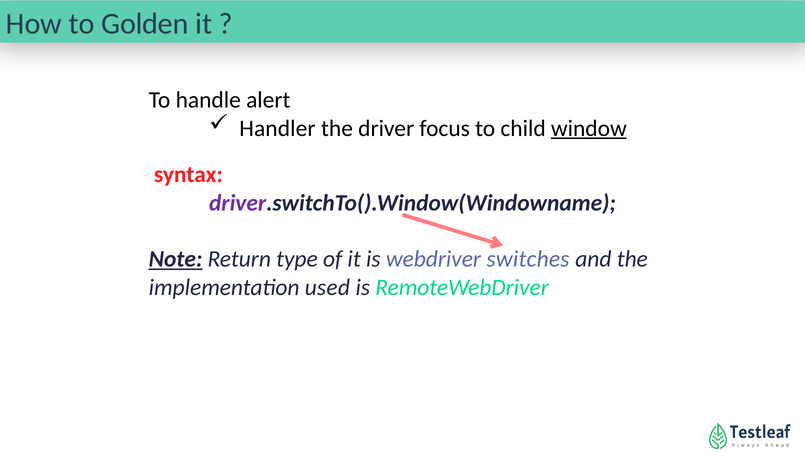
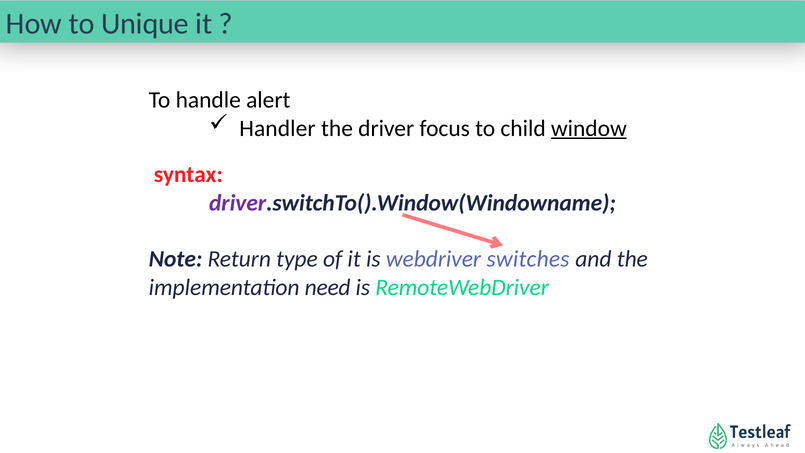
Golden: Golden -> Unique (145, 24)
Note underline: present -> none (176, 259)
used: used -> need (328, 287)
